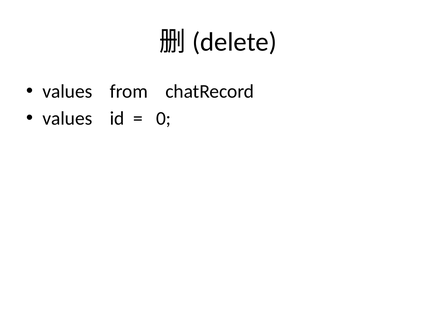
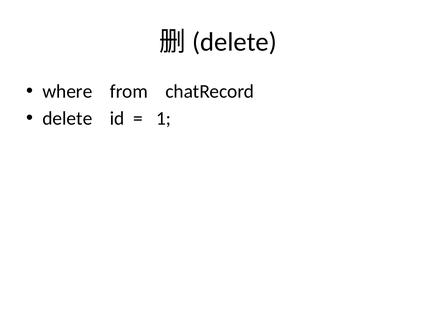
values: values -> where (67, 91)
values: values -> delete (67, 119)
0: 0 -> 1 (164, 119)
